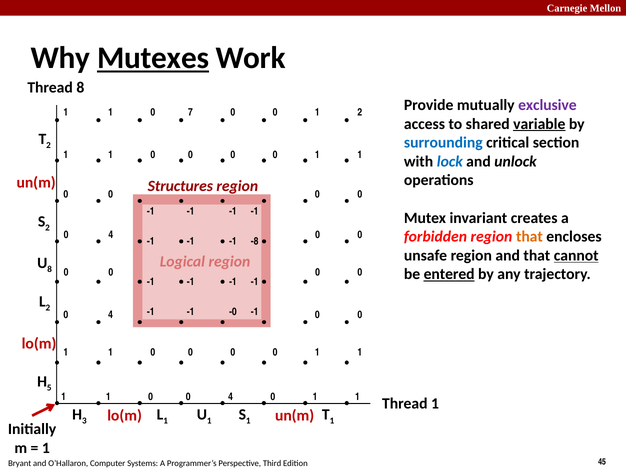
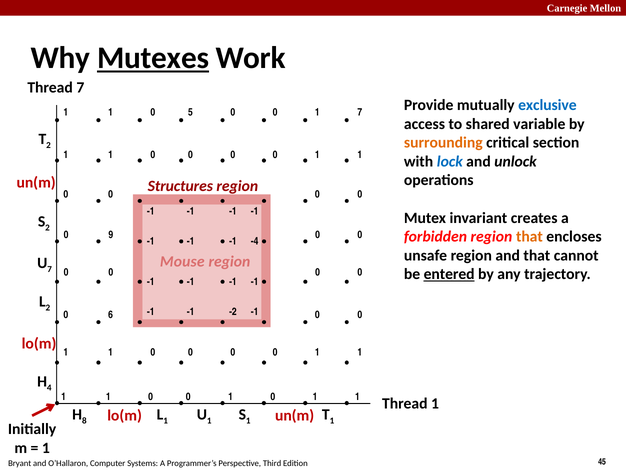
Thread 8: 8 -> 7 (80, 88)
exclusive colour: purple -> blue (547, 105)
7: 7 -> 5 (190, 112)
1 2: 2 -> 7 (360, 112)
variable underline: present -> none (539, 124)
surrounding colour: blue -> orange (443, 143)
4: 4 -> 9 (111, 234)
-8: -8 -> -4 (255, 241)
cannot underline: present -> none (576, 255)
Logical: Logical -> Mouse (182, 261)
8: 8 -> 7 (50, 269)
4: 4 -> 6 (111, 314)
-0: -0 -> -2 (233, 311)
5: 5 -> 4 (49, 387)
1 0 0 4: 4 -> 1 (231, 396)
3: 3 -> 8 (84, 420)
